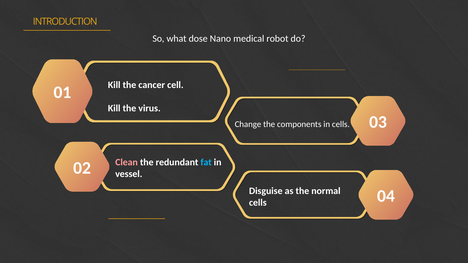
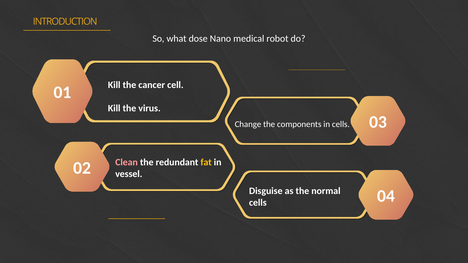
fat colour: light blue -> yellow (206, 162)
